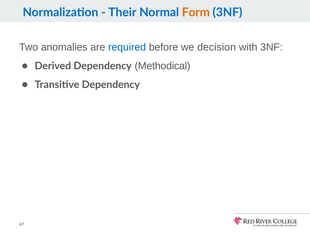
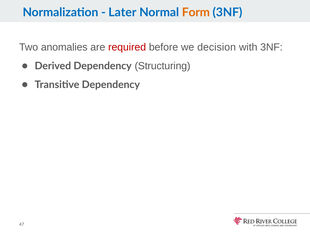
Their: Their -> Later (122, 12)
required colour: blue -> red (127, 47)
Methodical: Methodical -> Structuring (163, 66)
